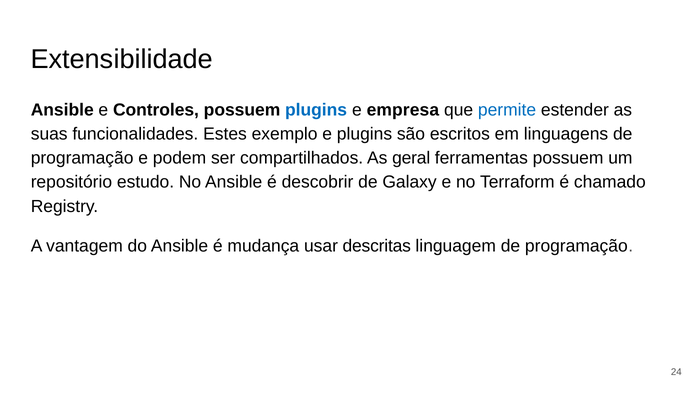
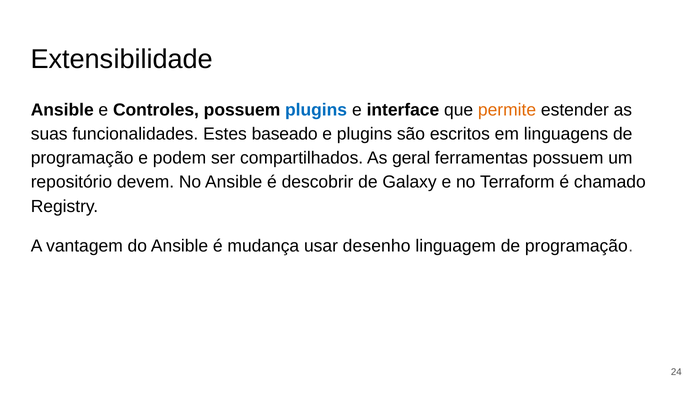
empresa: empresa -> interface (403, 110)
permite colour: blue -> orange (507, 110)
exemplo: exemplo -> baseado (285, 134)
estudo: estudo -> devem (146, 182)
descritas: descritas -> desenho (377, 246)
